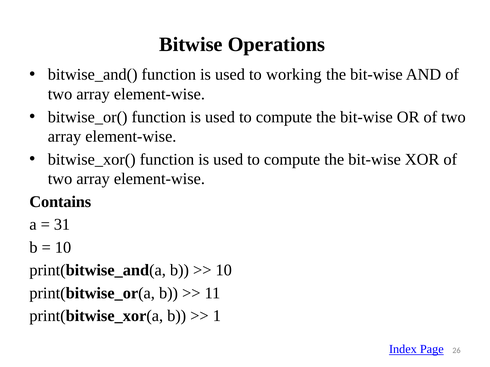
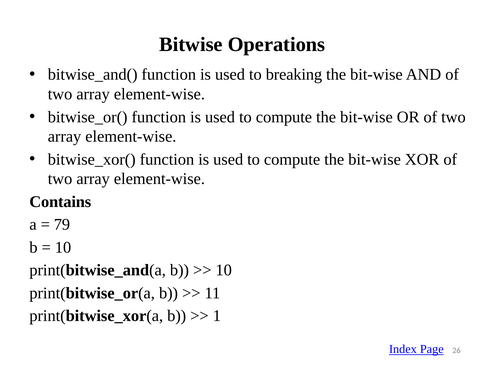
working: working -> breaking (294, 75)
31: 31 -> 79 (62, 225)
